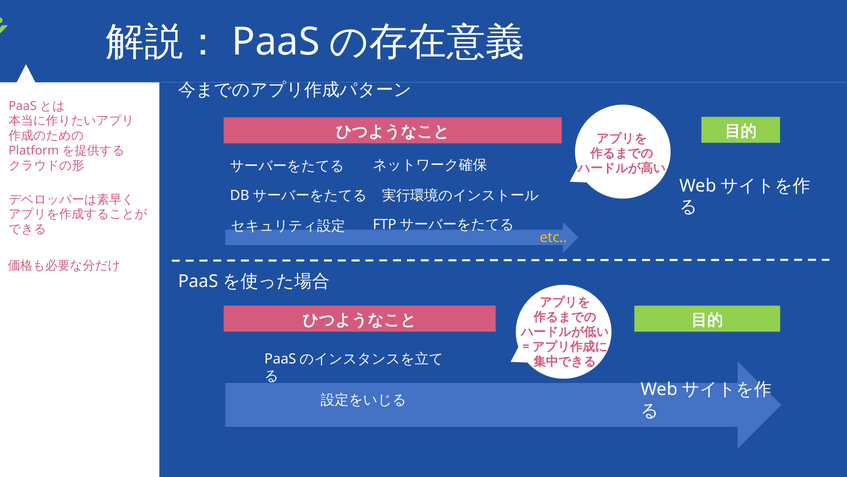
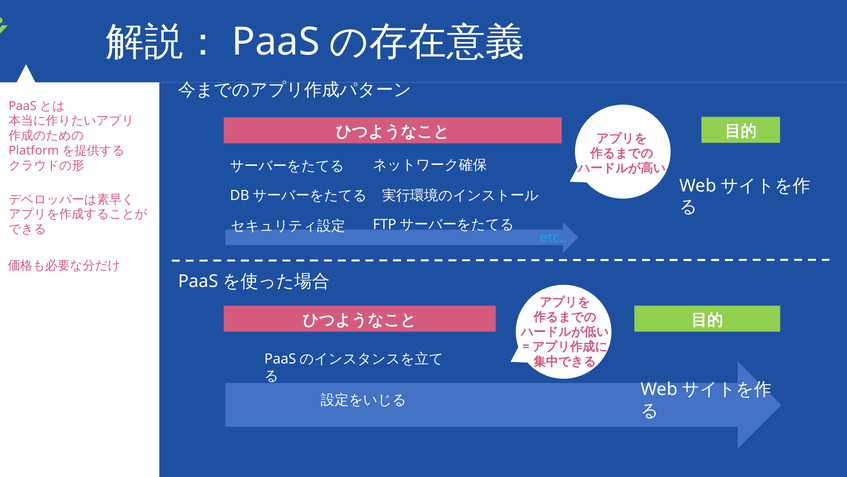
etc colour: yellow -> light blue (553, 237)
